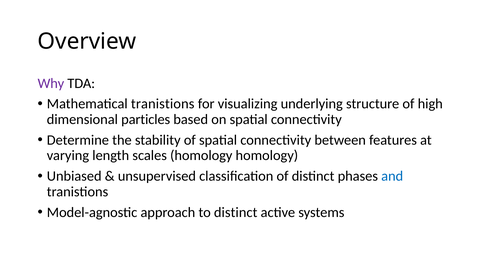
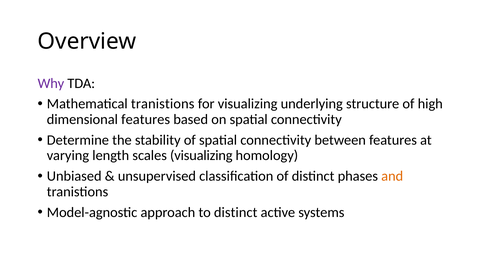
dimensional particles: particles -> features (146, 120)
scales homology: homology -> visualizing (201, 156)
and colour: blue -> orange (392, 176)
